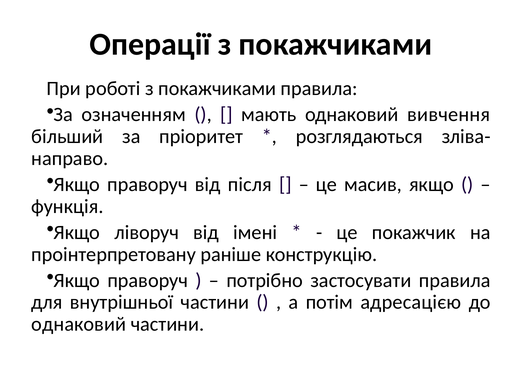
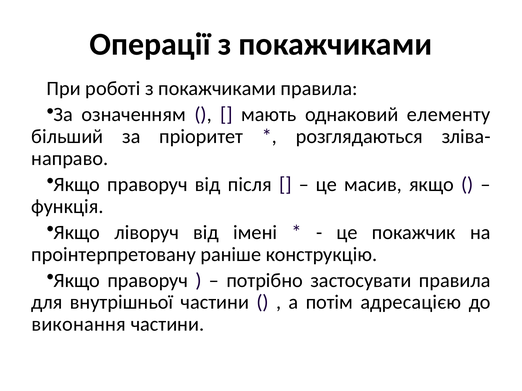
вивчення: вивчення -> елементу (449, 115)
однаковий: однаковий -> виконання (79, 325)
